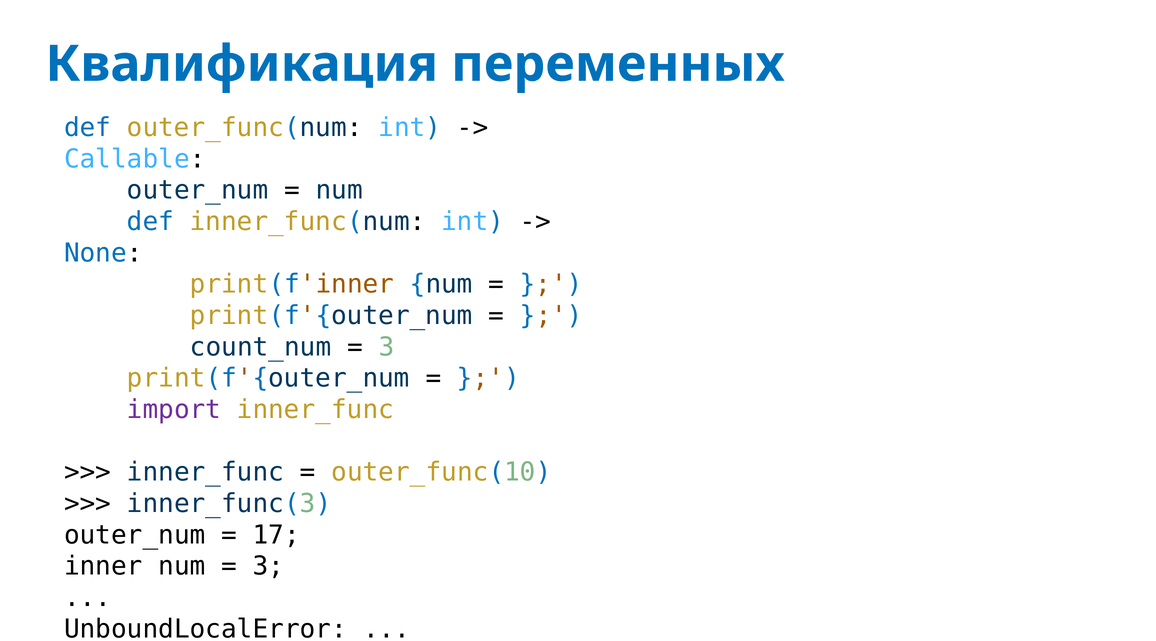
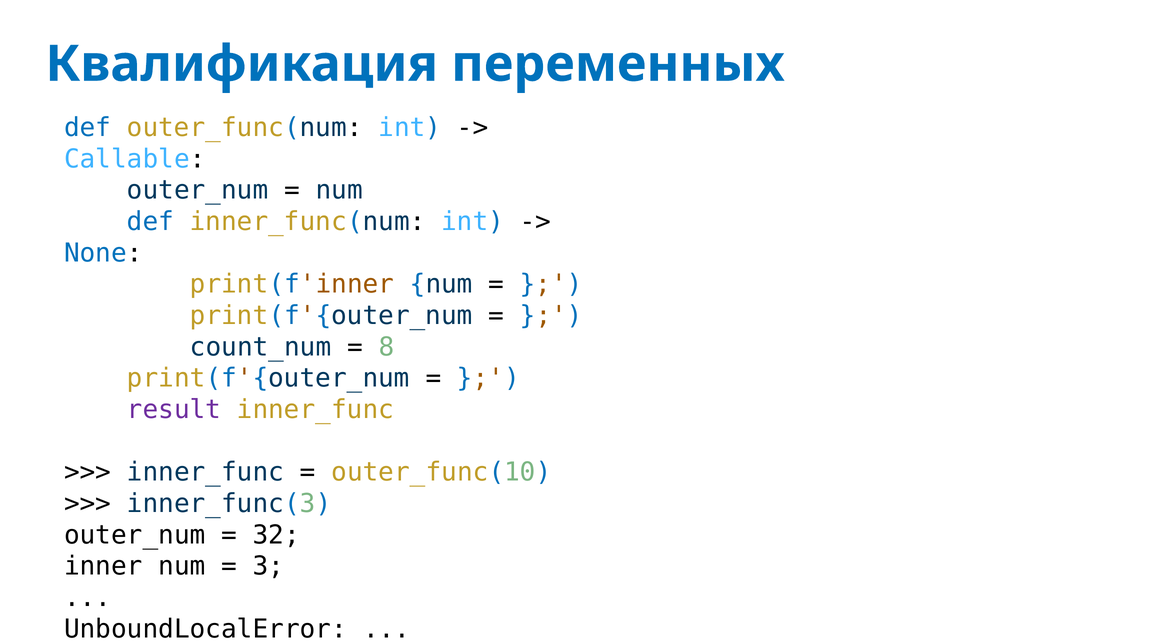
3: 3 -> 8 (386, 347)
import: import -> result (174, 409)
17: 17 -> 32 (276, 535)
